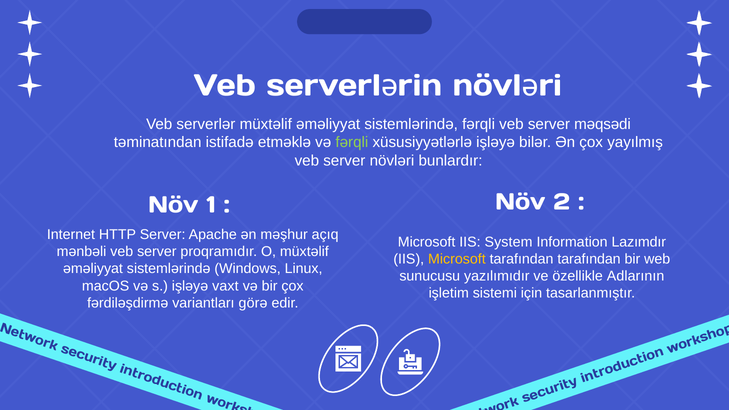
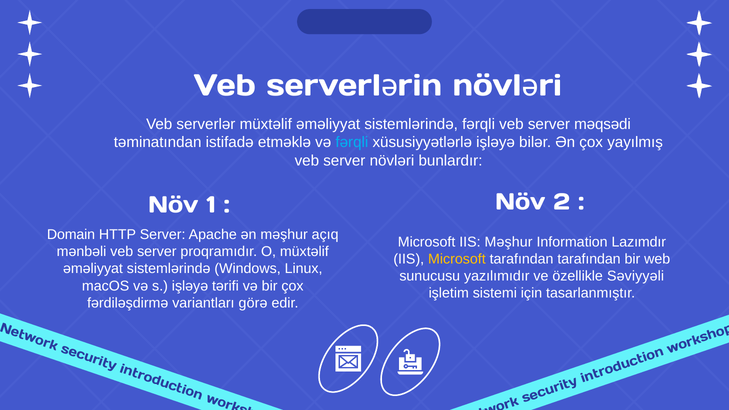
fərqli colour: light green -> light blue (352, 142)
Internet: Internet -> Domain (71, 235)
IIS System: System -> Məşhur (509, 242)
Adlarının: Adlarının -> Səviyyəli (636, 276)
vaxt: vaxt -> tərifi (225, 286)
